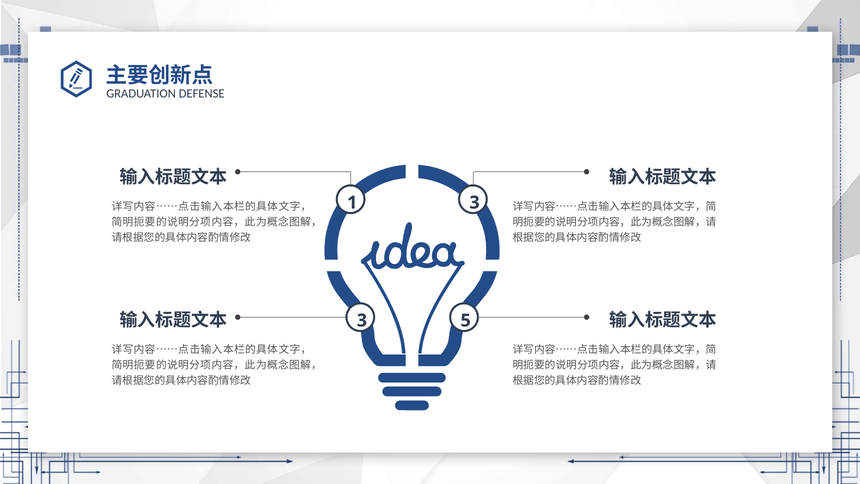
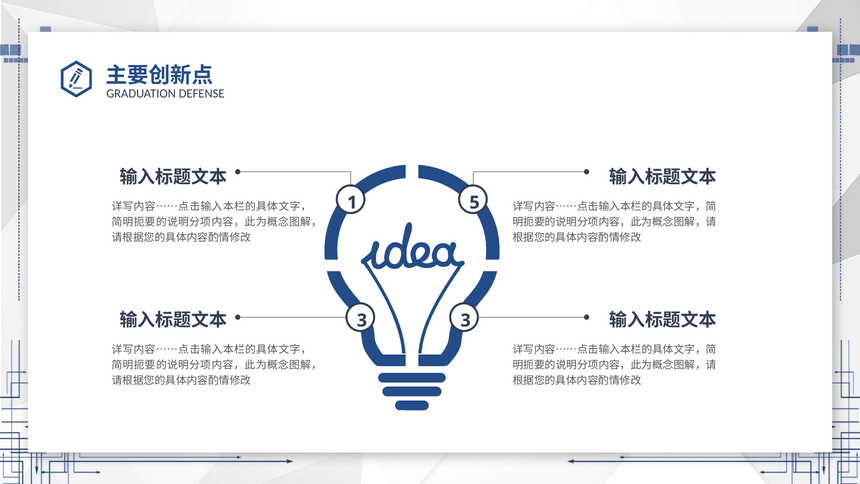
1 3: 3 -> 5 (475, 203)
3 5: 5 -> 3 (466, 320)
